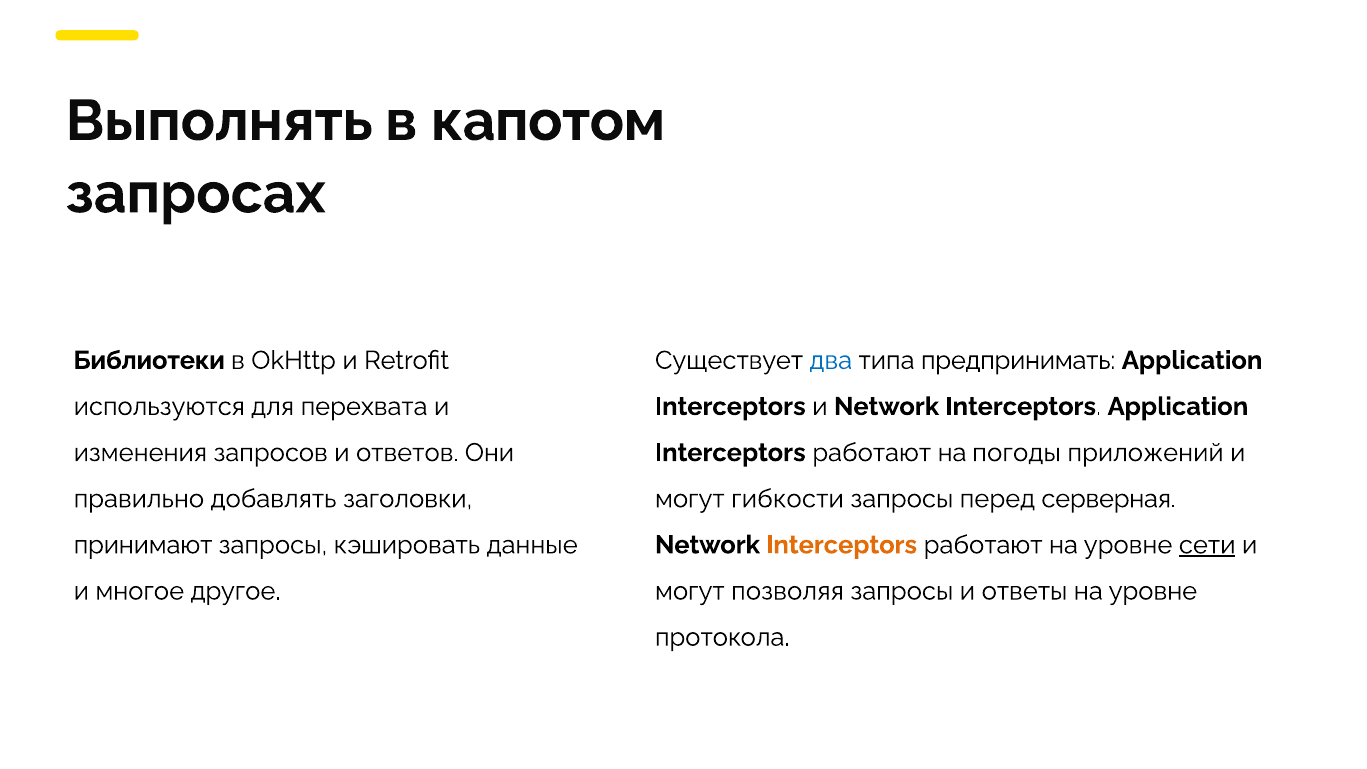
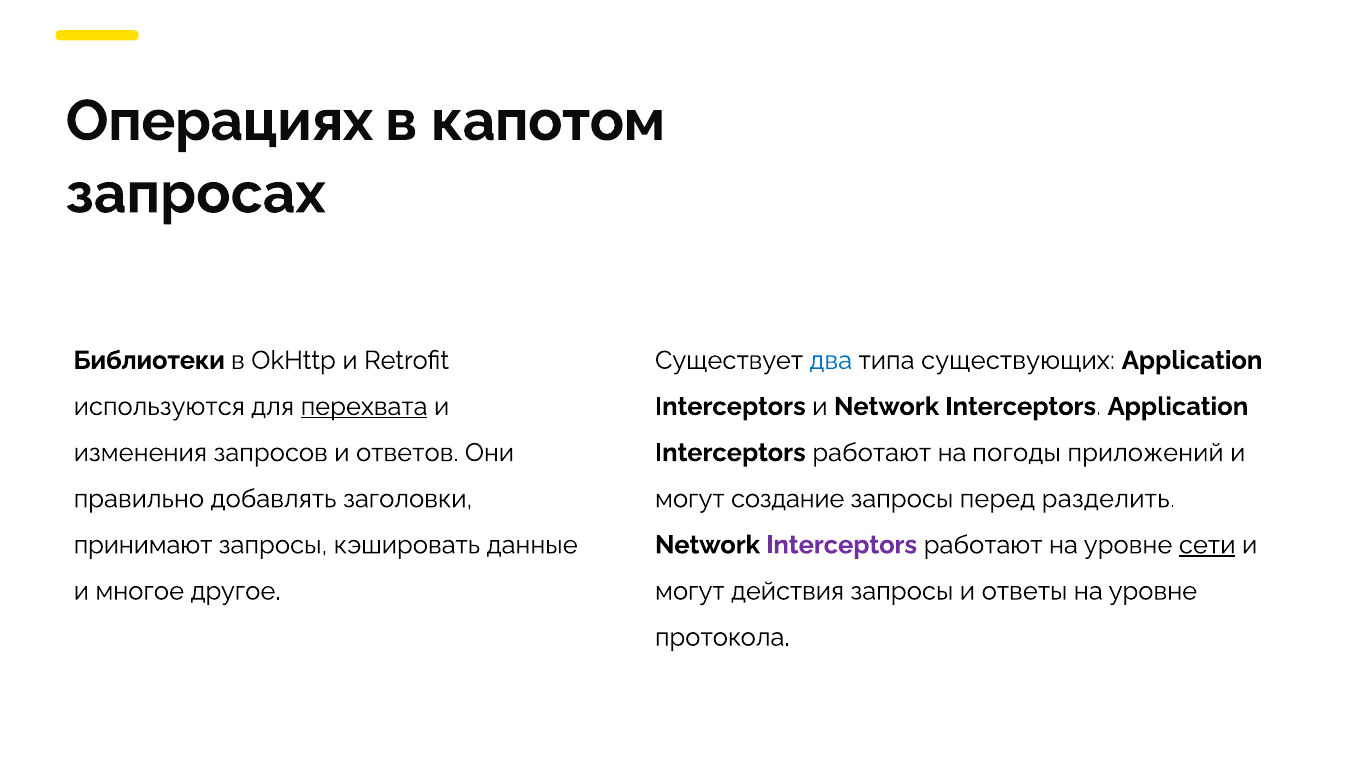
Выполнять: Выполнять -> Операциях (219, 121)
предпринимать: предпринимать -> существующих (1018, 360)
перехвата underline: none -> present (364, 406)
гибкости: гибкости -> создание (788, 499)
серверная: серверная -> разделить (1108, 499)
Interceptors colour: orange -> purple (842, 545)
позволяя: позволяя -> действия (788, 591)
